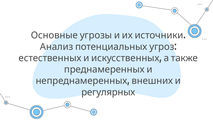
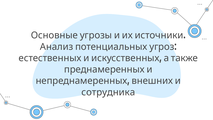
регулярных: регулярных -> сотрудника (108, 92)
